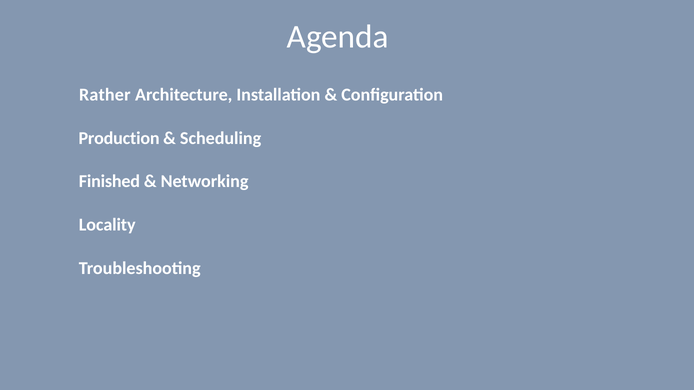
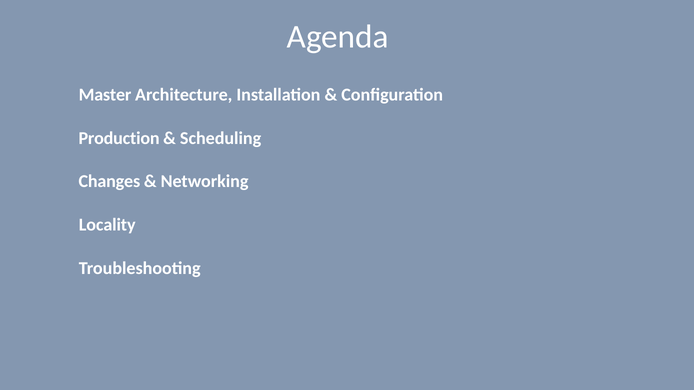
Rather: Rather -> Master (105, 95)
Finished: Finished -> Changes (109, 182)
